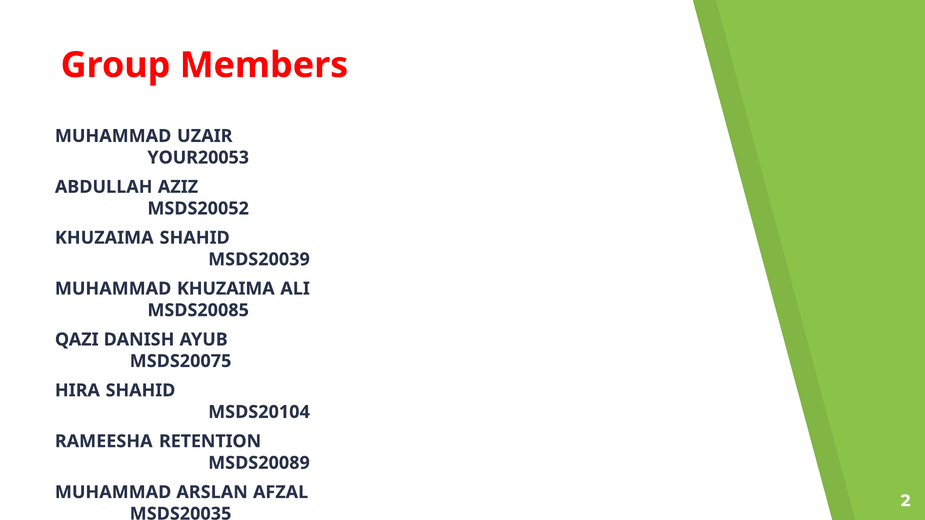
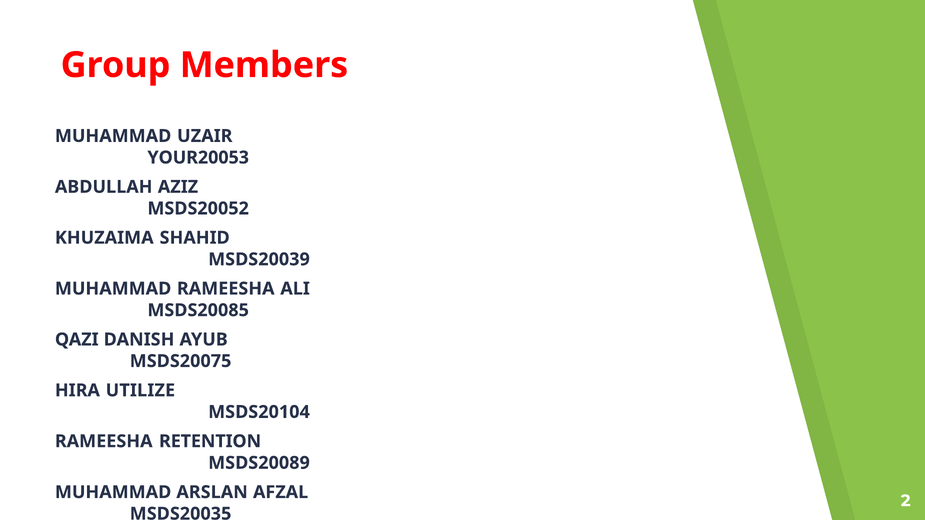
MUHAMMAD KHUZAIMA: KHUZAIMA -> RAMEESHA (226, 289)
HIRA SHAHID: SHAHID -> UTILIZE (140, 391)
